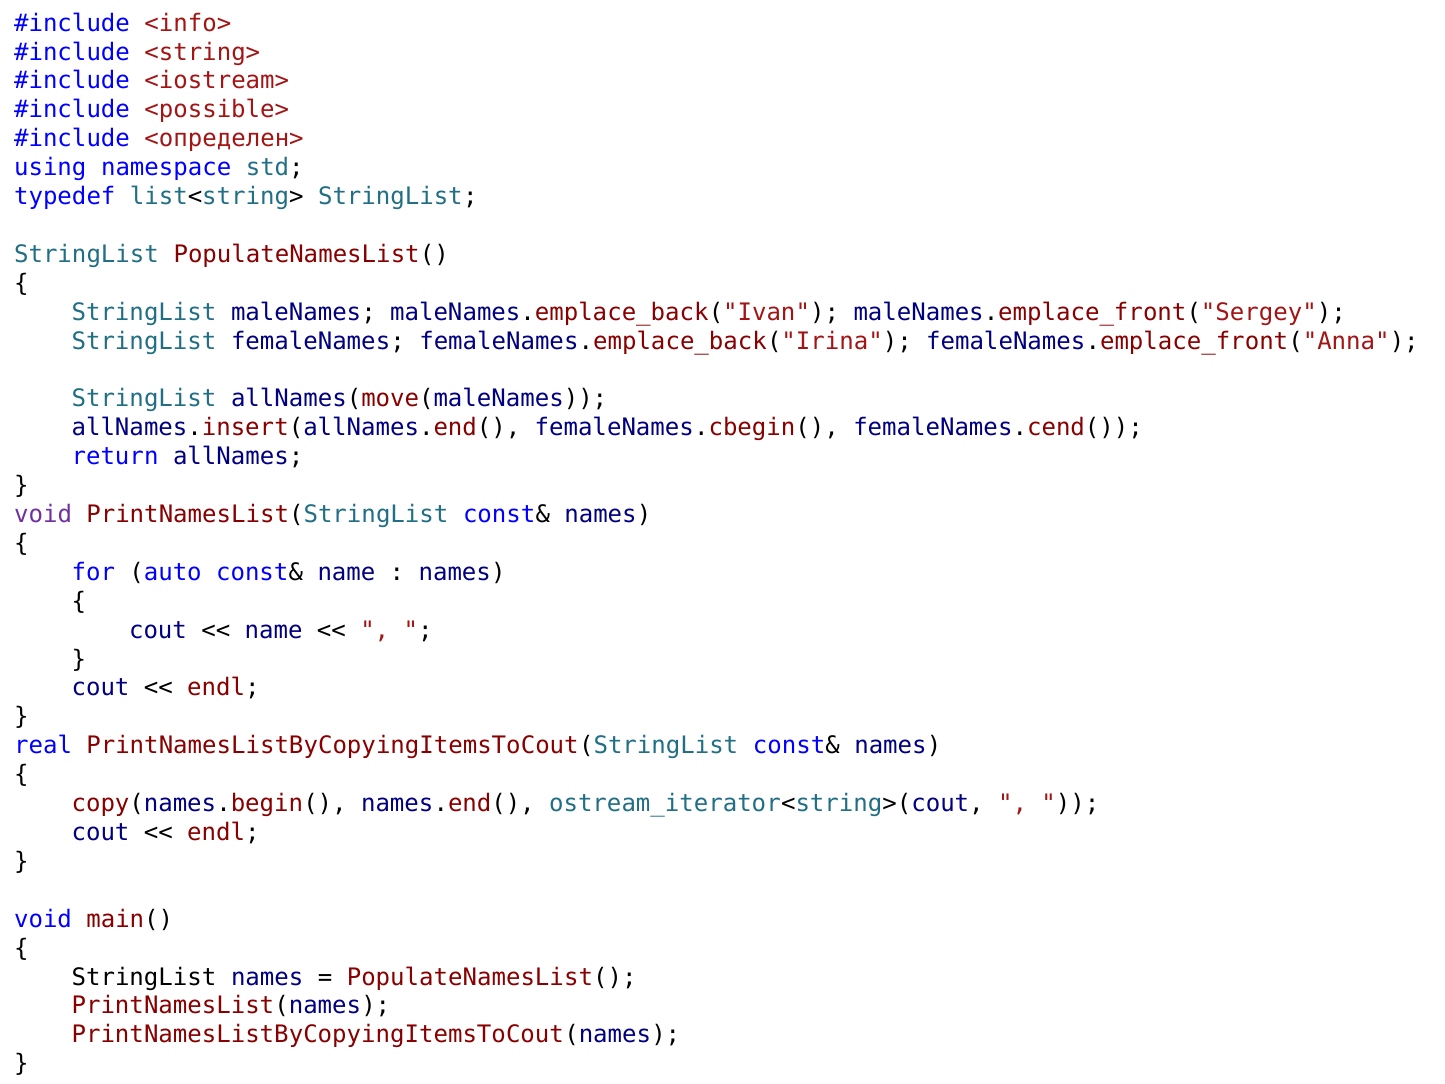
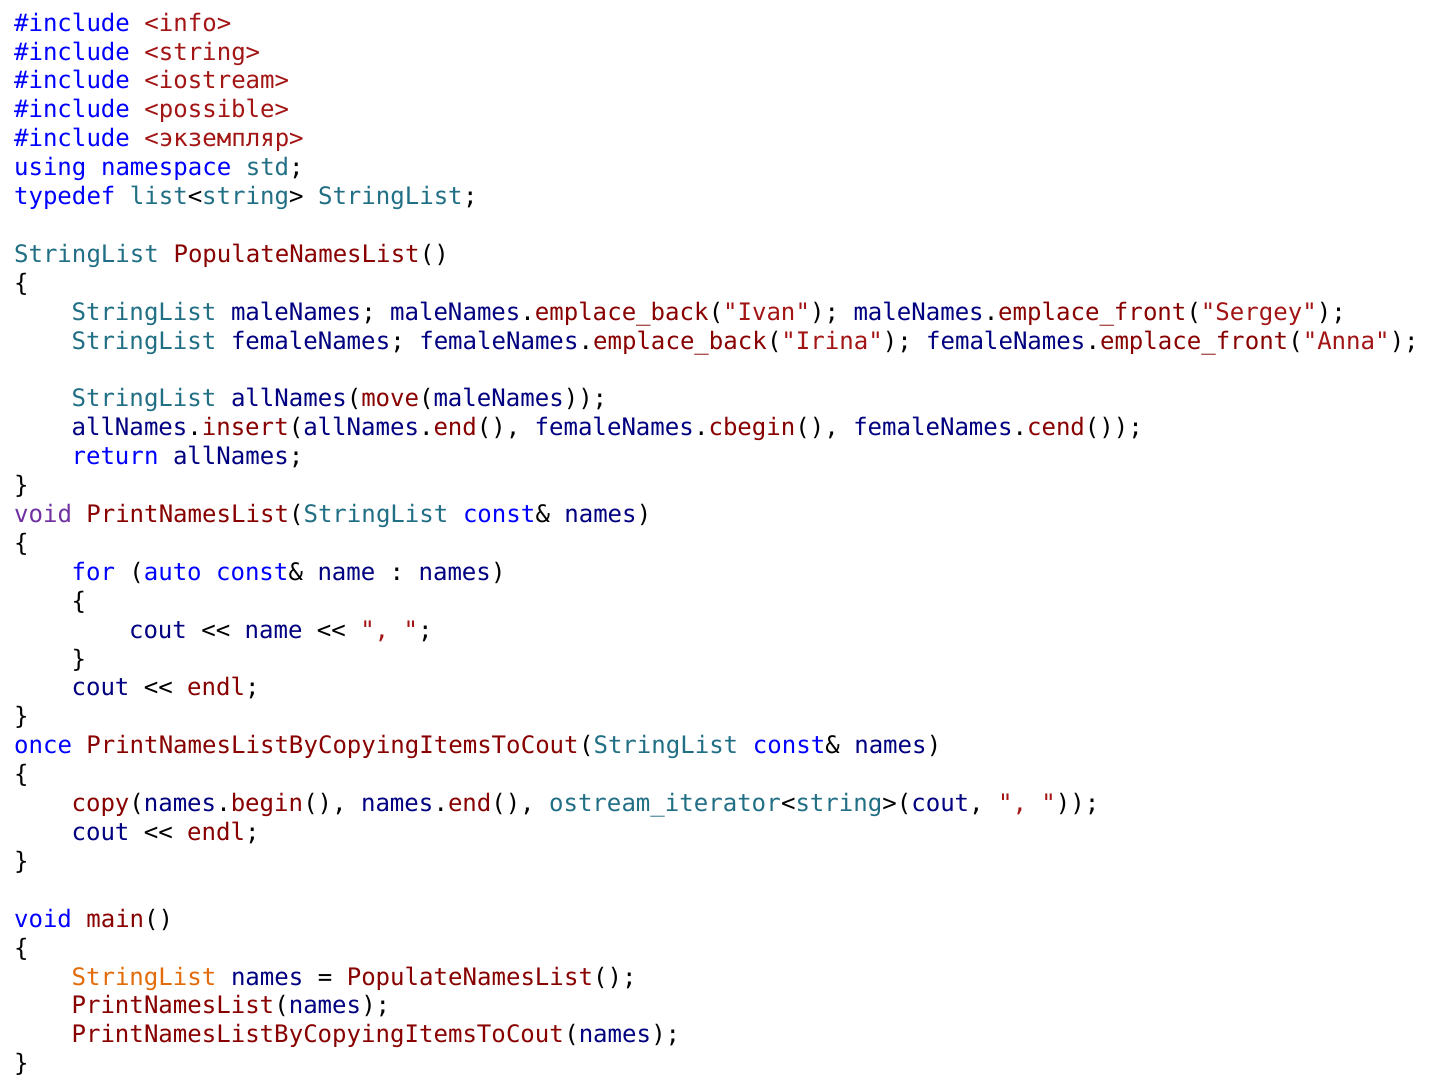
<определен>: <определен> -> <экземпляр> (224, 139)
real: real -> once (43, 746)
StringList colour: black -> orange (144, 977)
